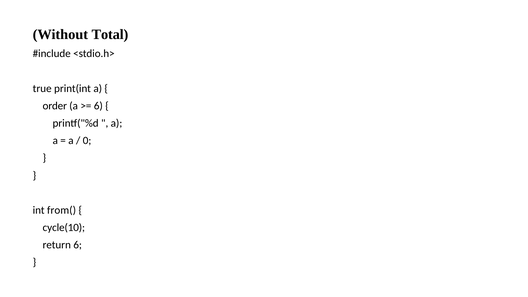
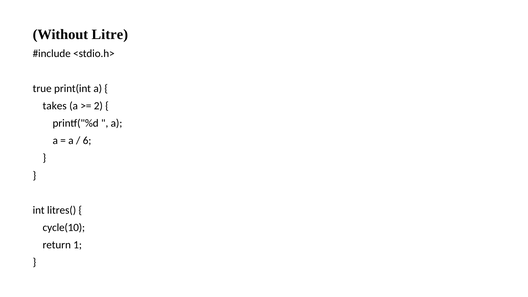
Total: Total -> Litre (110, 35)
order: order -> takes (55, 106)
6: 6 -> 2 (98, 106)
0: 0 -> 6 (87, 141)
from(: from( -> litres( (62, 210)
return 6: 6 -> 1 (78, 245)
